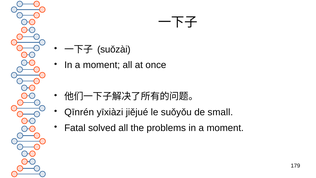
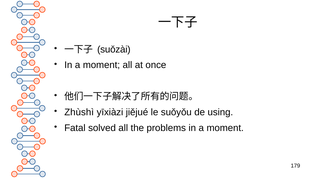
Qīnrén: Qīnrén -> Zhùshì (79, 112)
small: small -> using (220, 112)
